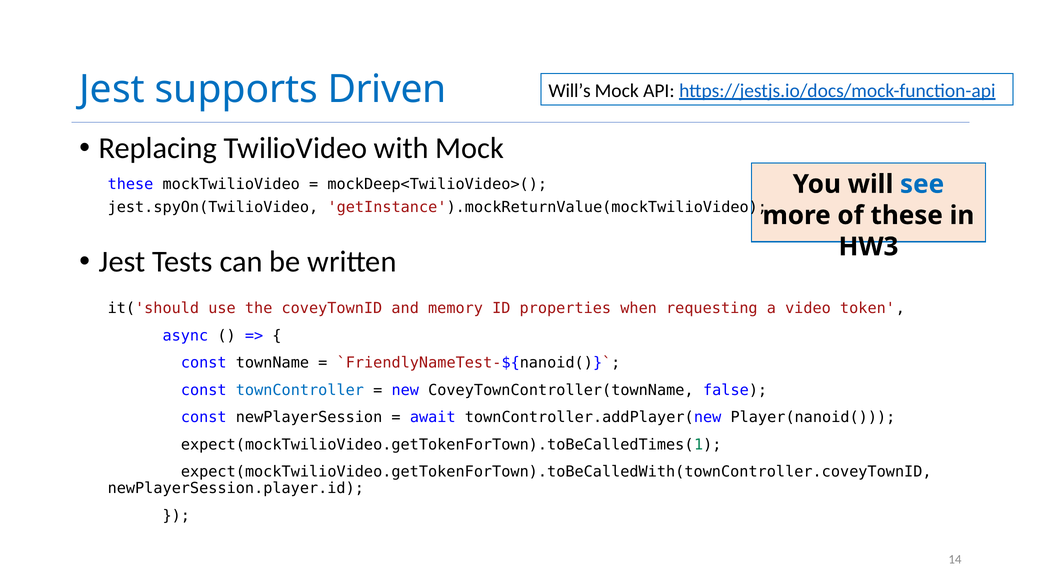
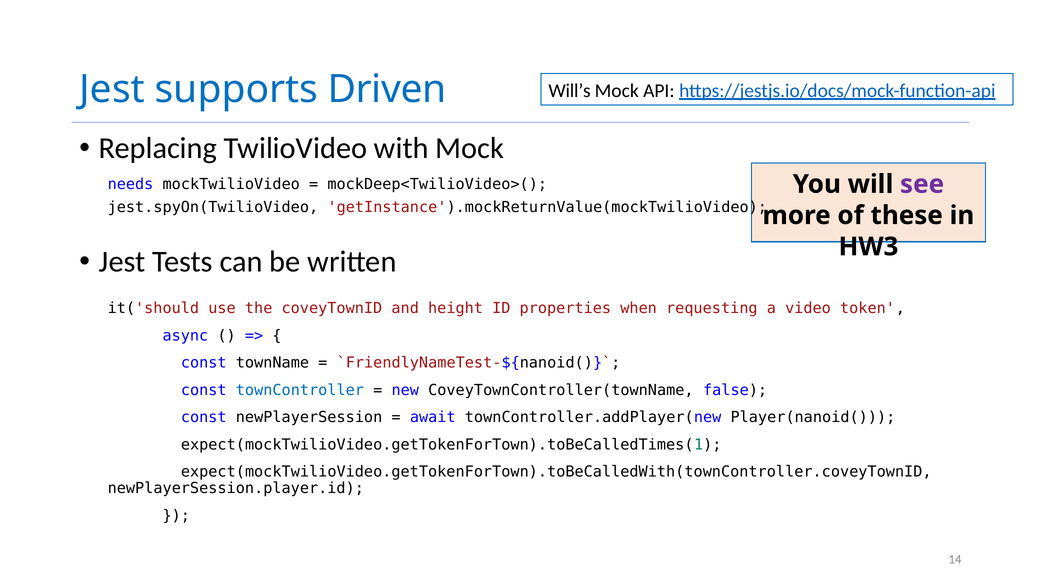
these: these -> needs (131, 184)
see colour: blue -> purple (922, 184)
memory: memory -> height (456, 308)
